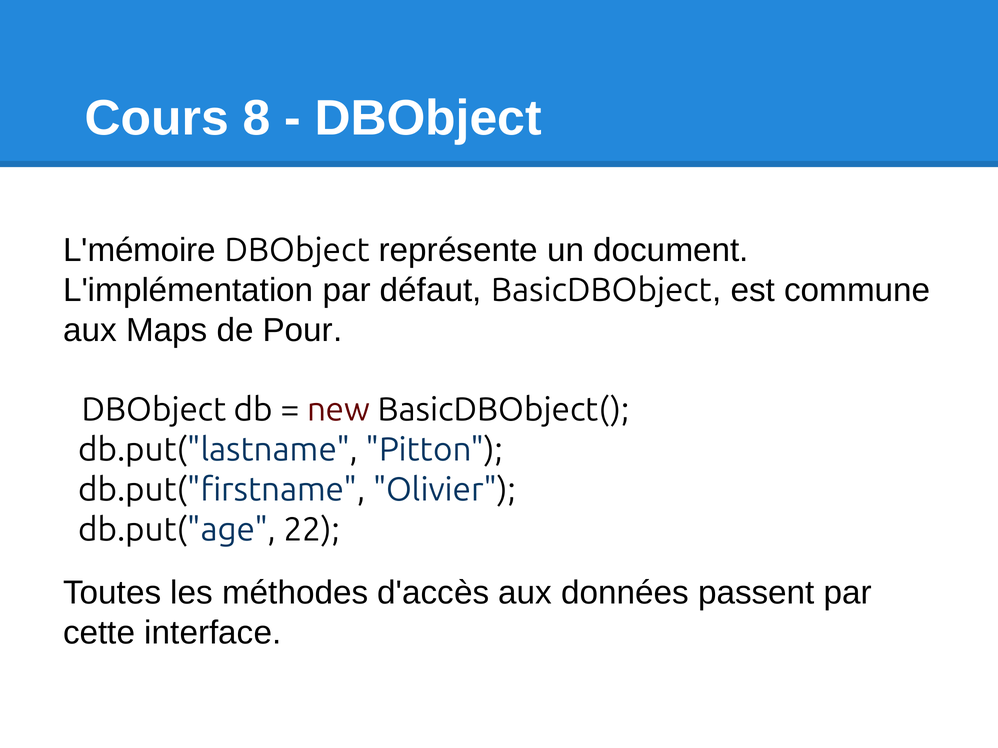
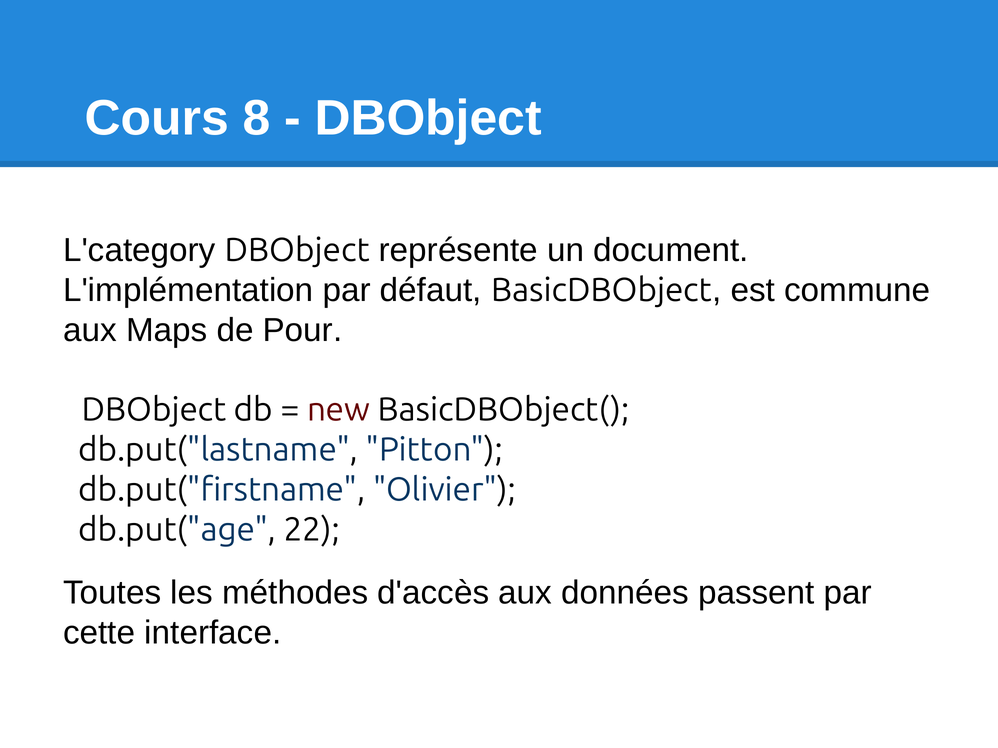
L'mémoire: L'mémoire -> L'category (139, 250)
